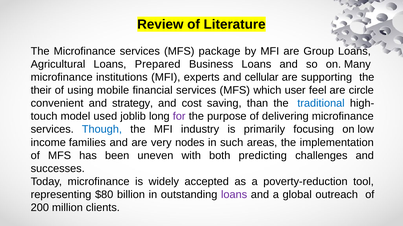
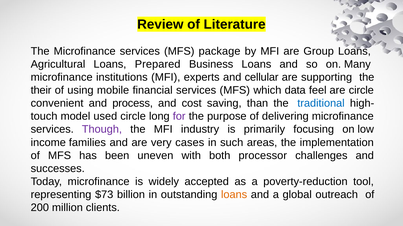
user: user -> data (295, 91)
strategy: strategy -> process (133, 104)
used joblib: joblib -> circle (133, 117)
Though colour: blue -> purple (102, 130)
nodes: nodes -> cases (190, 143)
predicting: predicting -> processor (263, 156)
$80: $80 -> $73 (104, 195)
loans colour: purple -> orange (234, 195)
